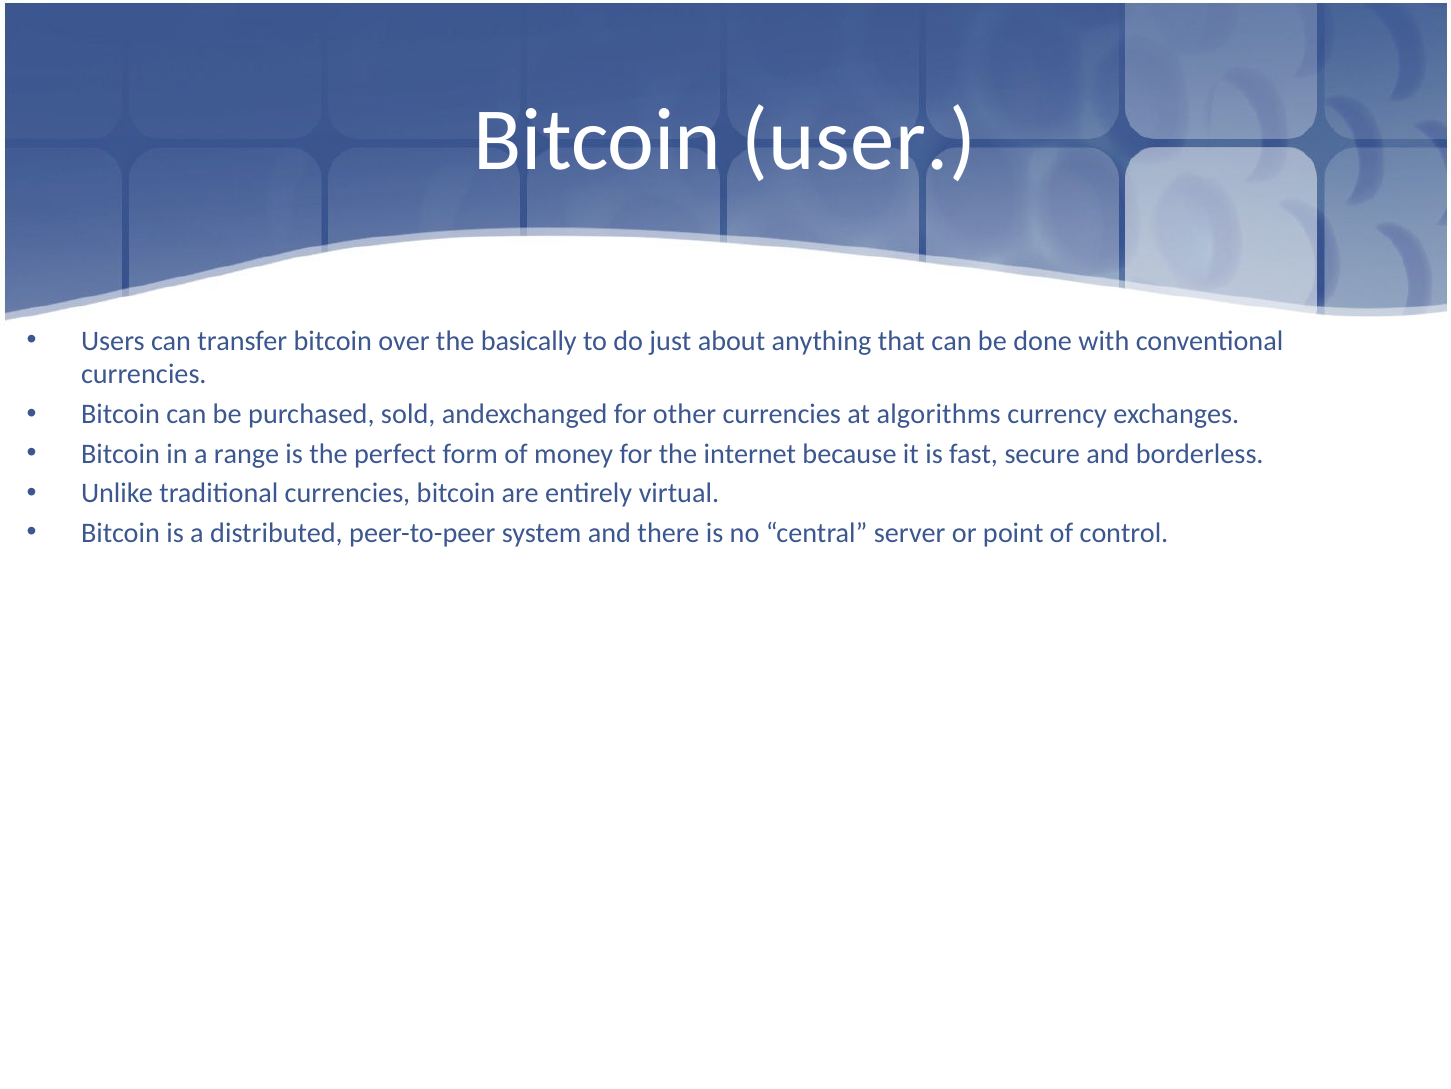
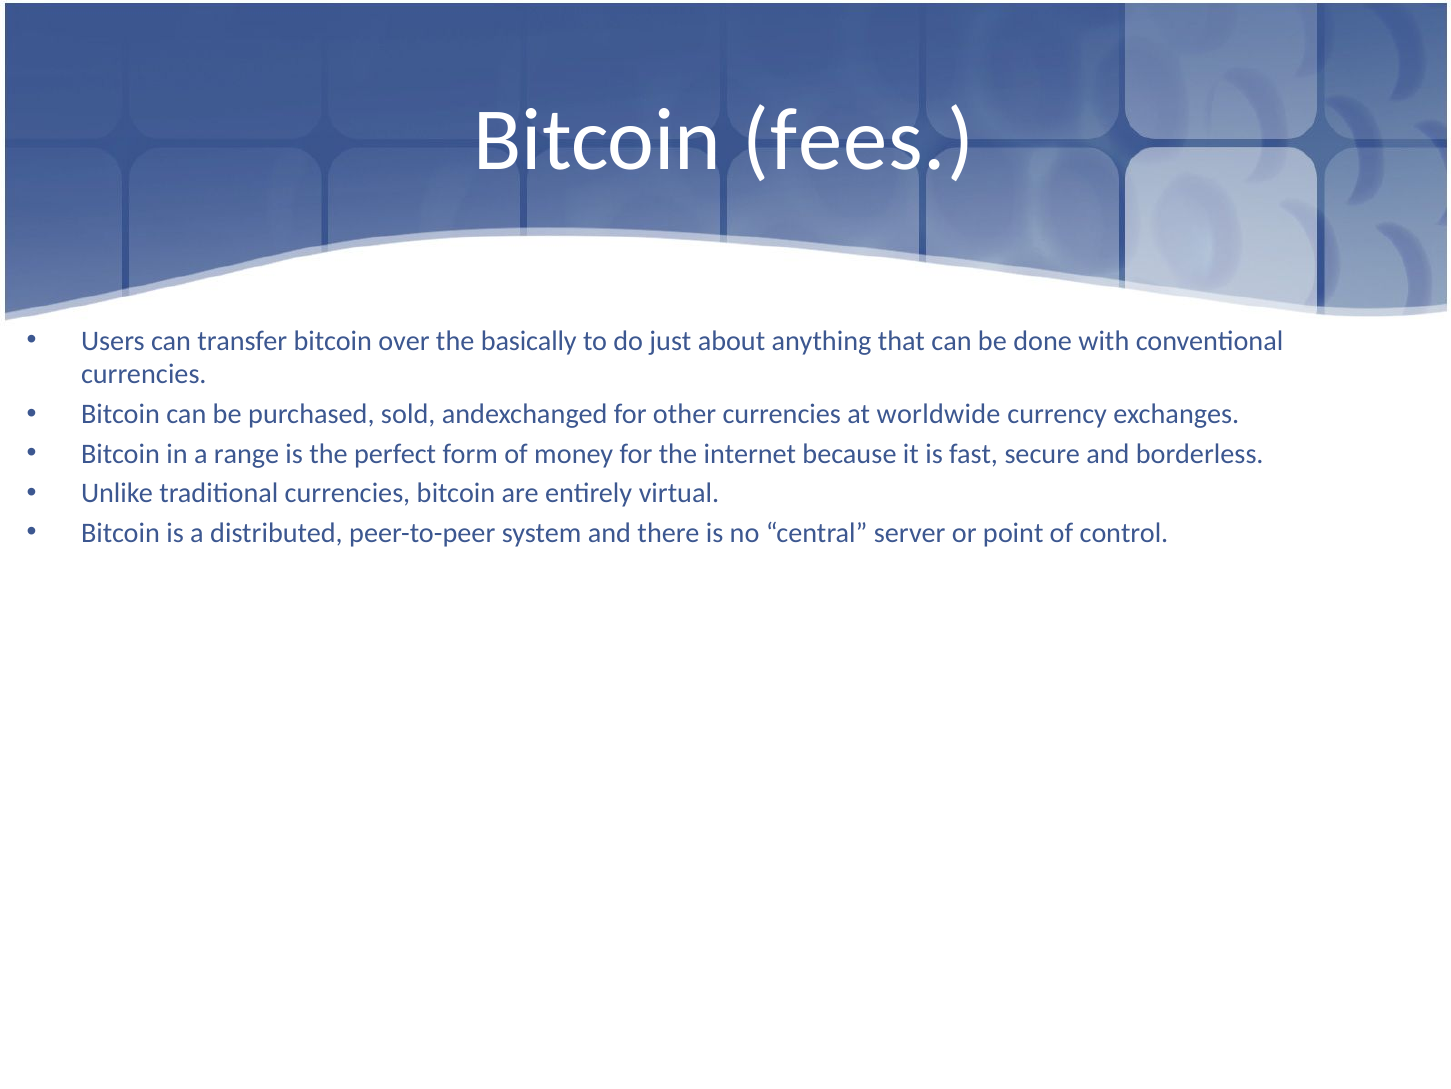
user: user -> fees (858, 140)
algorithms: algorithms -> worldwide (939, 414)
